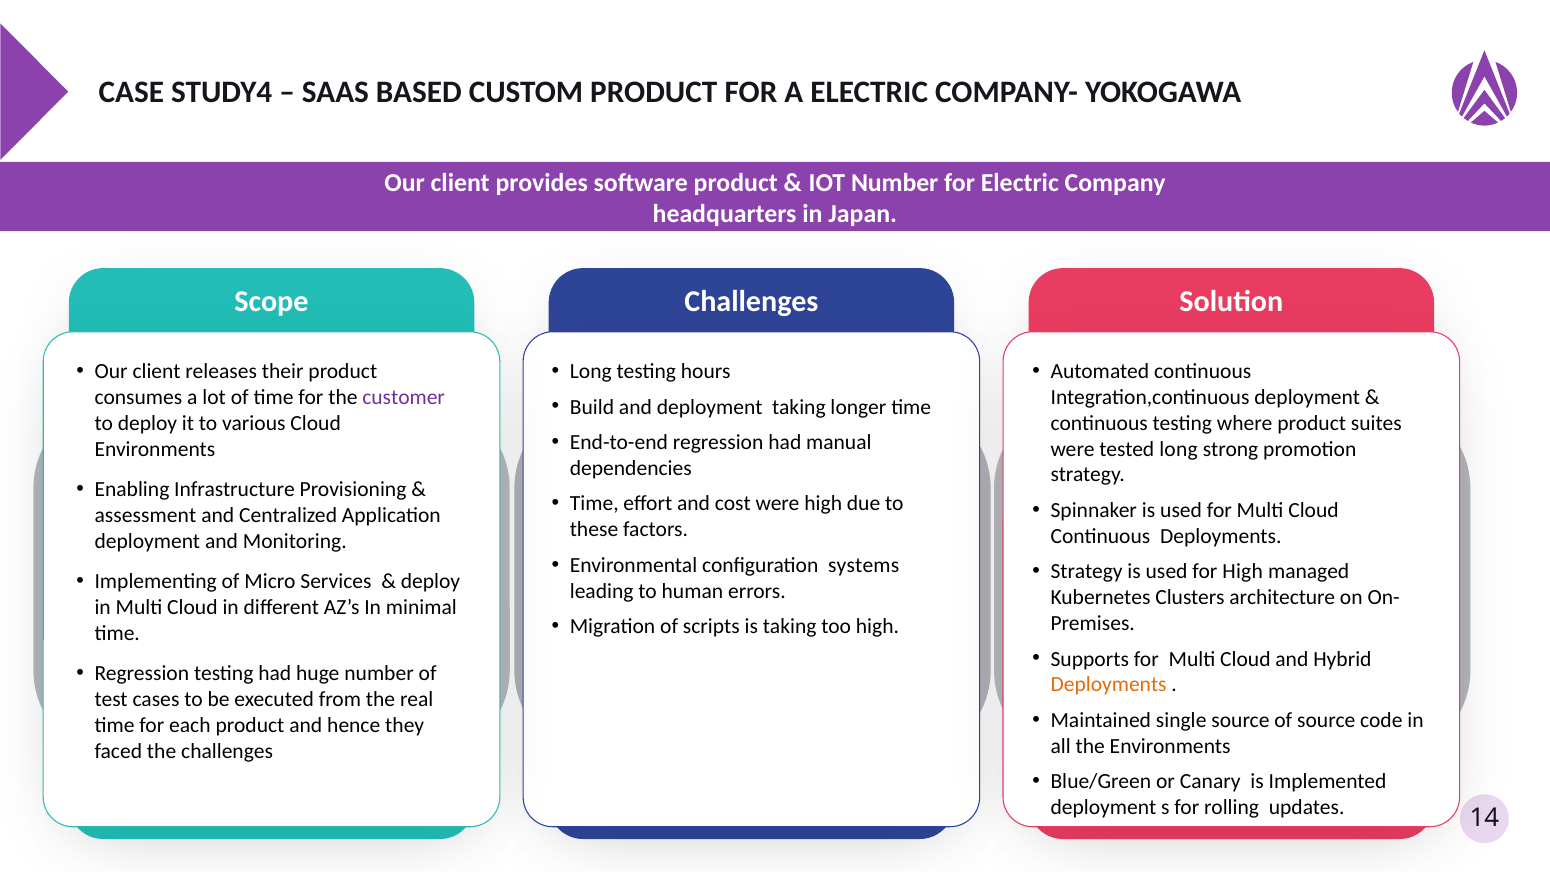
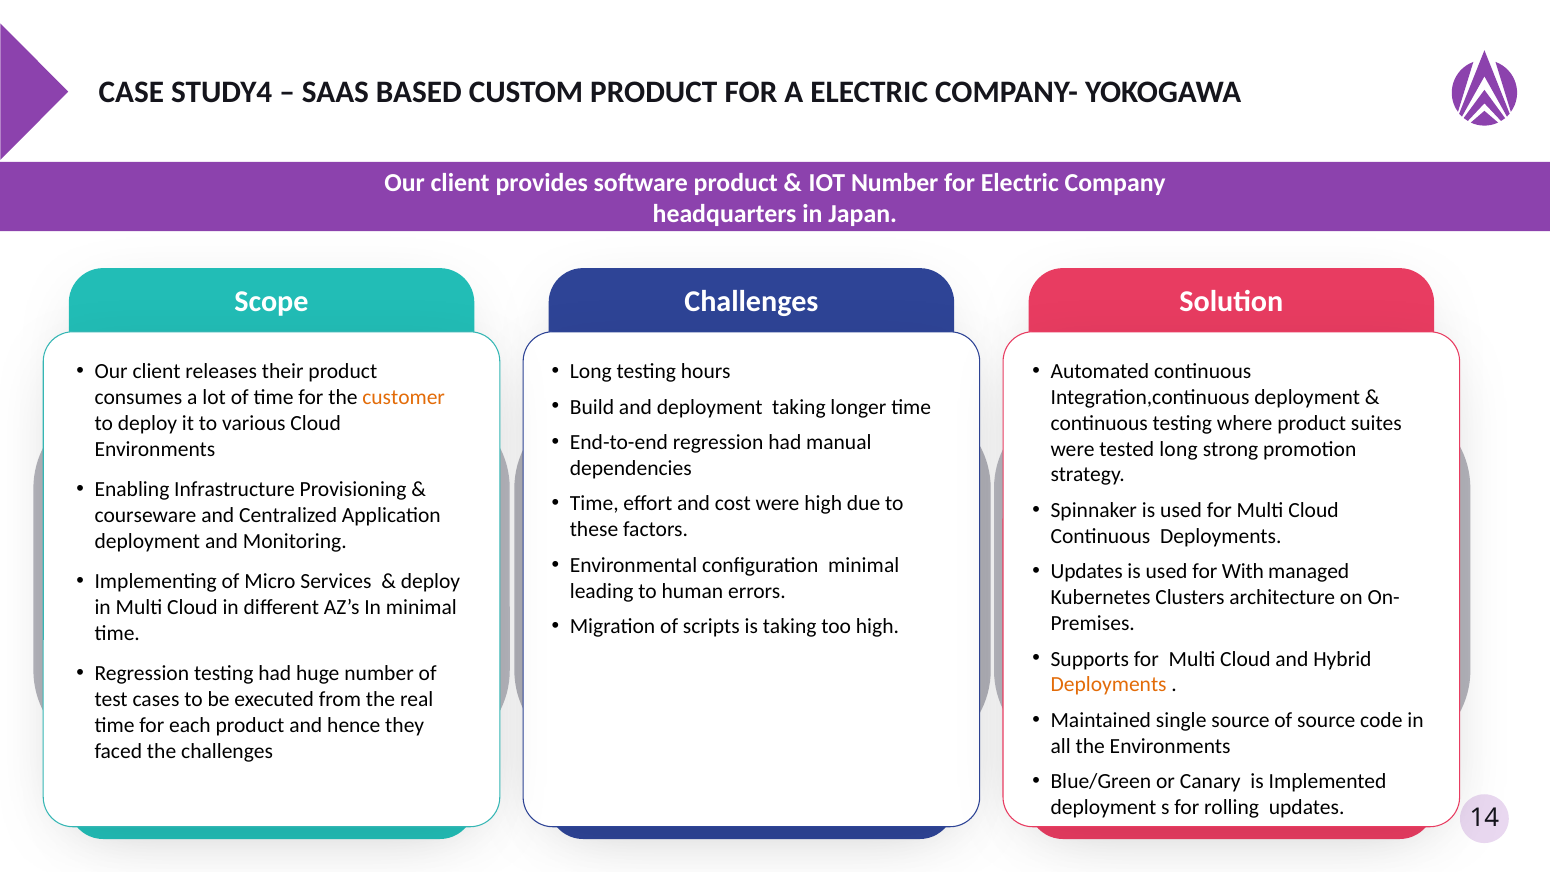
customer colour: purple -> orange (404, 397)
assessment: assessment -> courseware (145, 515)
configuration systems: systems -> minimal (864, 565)
Strategy: Strategy -> Updates (1087, 572)
for High: High -> With (1243, 572)
